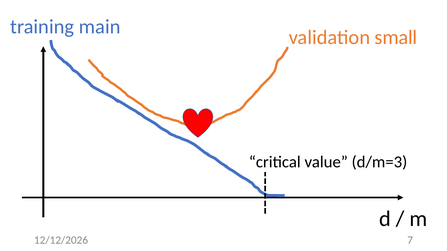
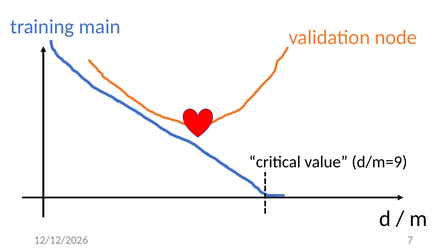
small: small -> node (396, 37)
d/m=3: d/m=3 -> d/m=9 (379, 162)
